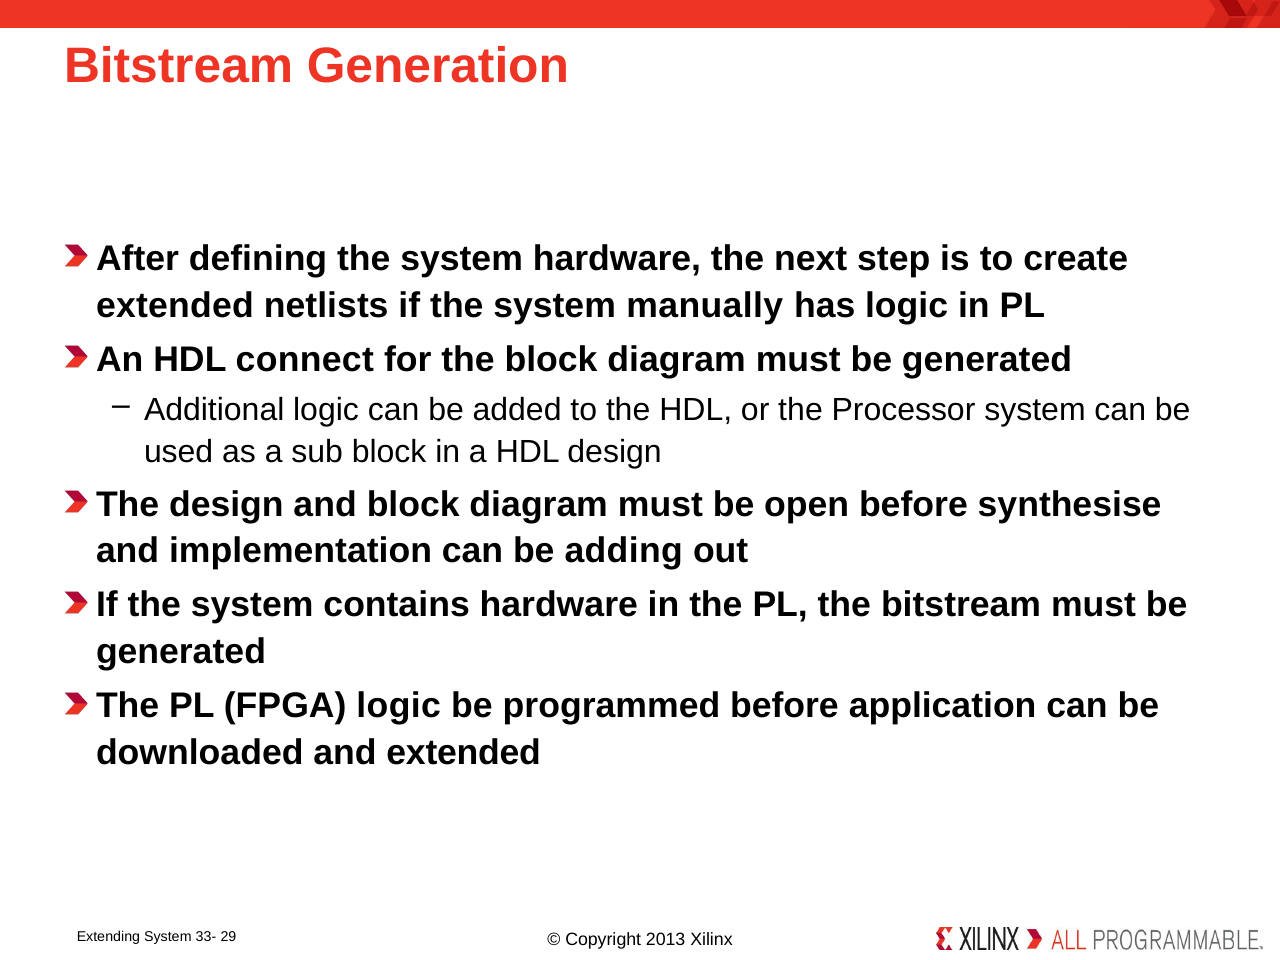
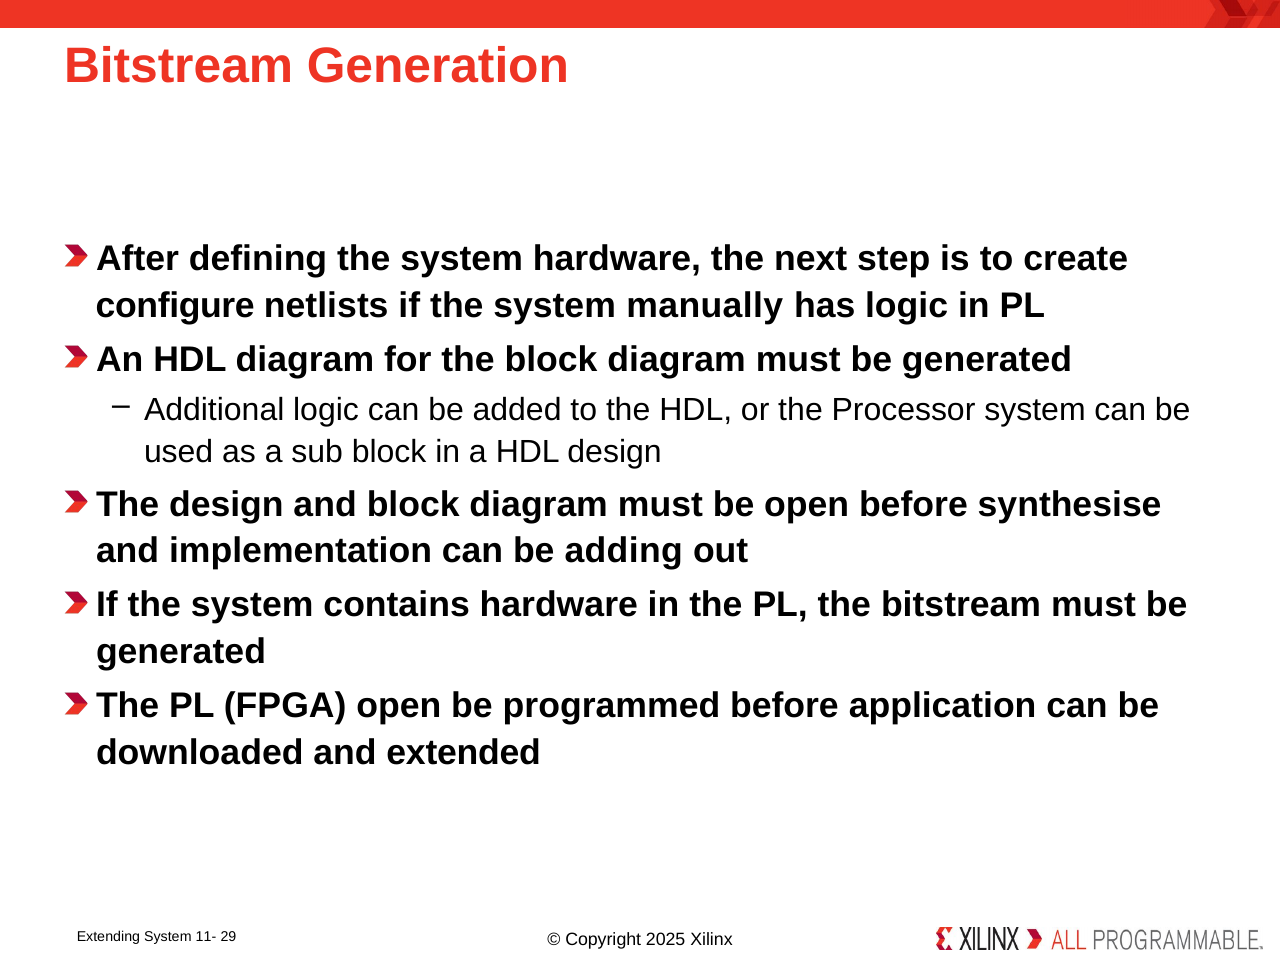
extended: extended -> configure (175, 305)
HDL connect: connect -> diagram (305, 359)
FPGA logic: logic -> open (399, 706)
33-: 33- -> 11- (206, 937)
2013: 2013 -> 2025 (666, 939)
